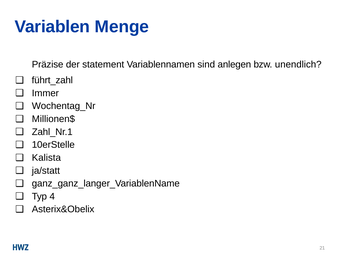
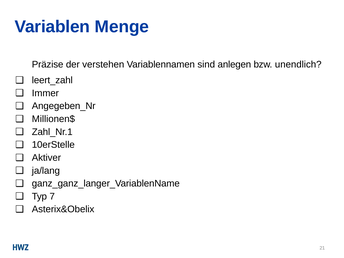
statement: statement -> verstehen (103, 64)
führt_zahl: führt_zahl -> leert_zahl (52, 80)
Wochentag_Nr: Wochentag_Nr -> Angegeben_Nr (64, 106)
Kalista: Kalista -> Aktiver (46, 158)
ja/statt: ja/statt -> ja/lang (46, 171)
4: 4 -> 7 (52, 196)
